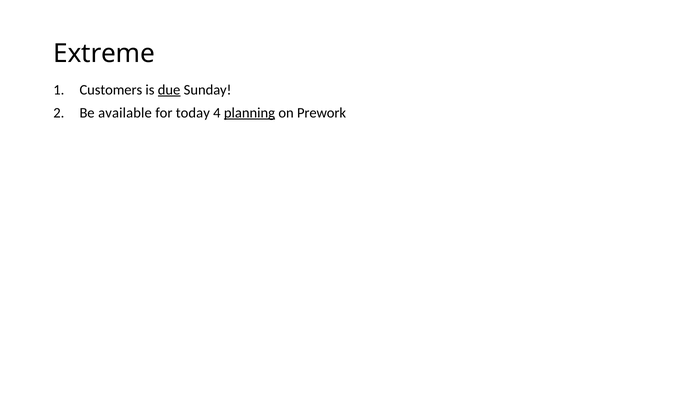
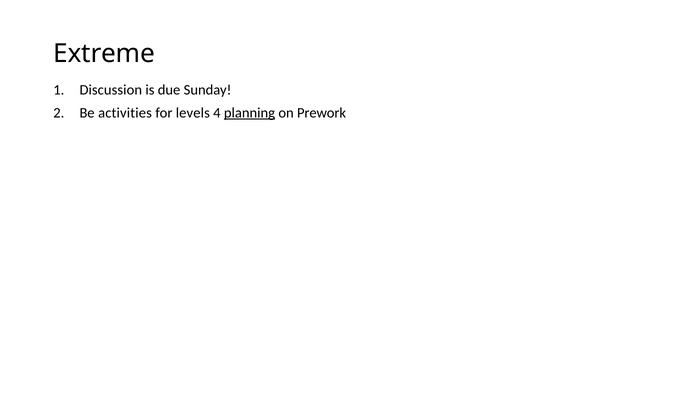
Customers: Customers -> Discussion (111, 90)
due underline: present -> none (169, 90)
available: available -> activities (125, 113)
today: today -> levels (193, 113)
